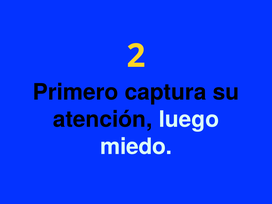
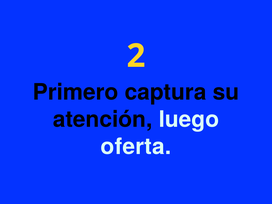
miedo: miedo -> oferta (136, 147)
